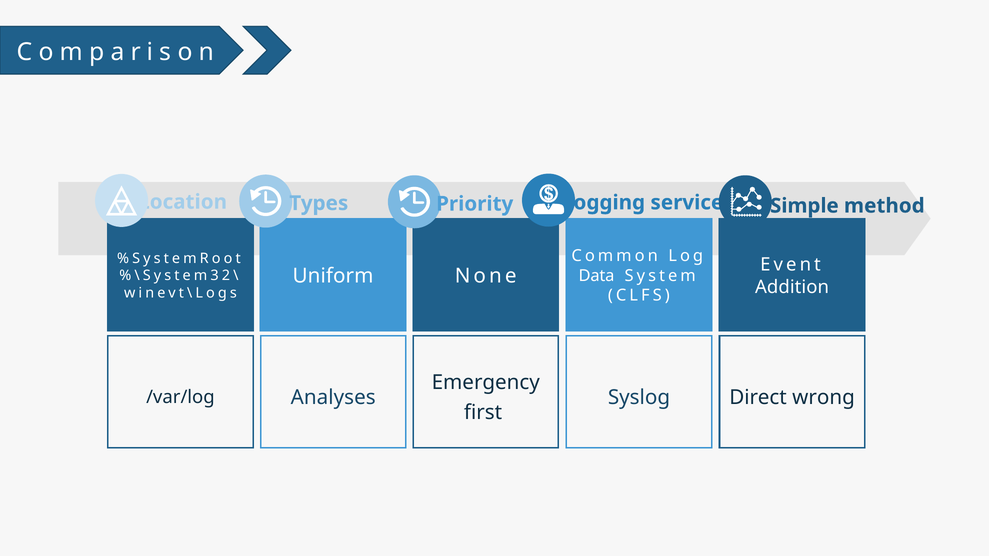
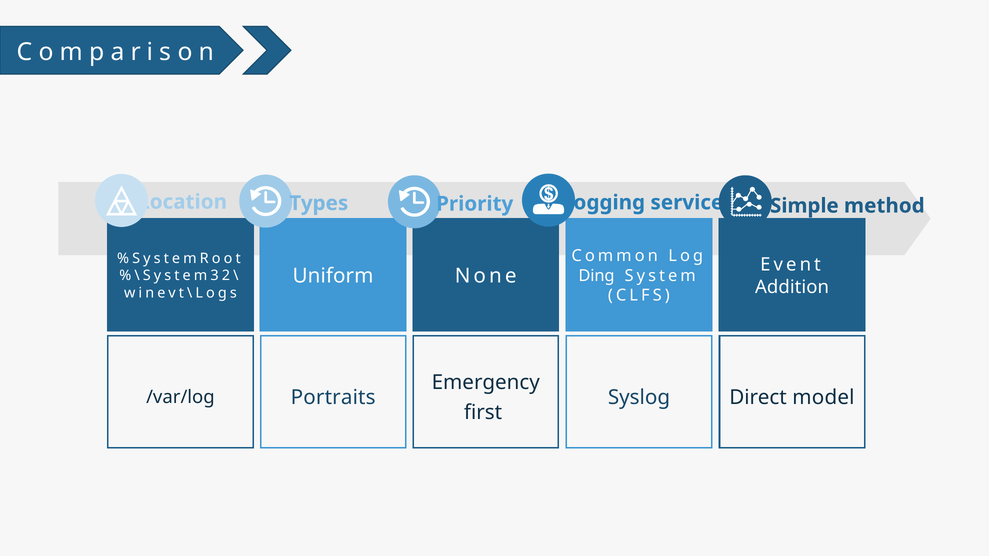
Data: Data -> Ding (597, 276)
Analyses: Analyses -> Portraits (333, 398)
wrong: wrong -> model (823, 398)
